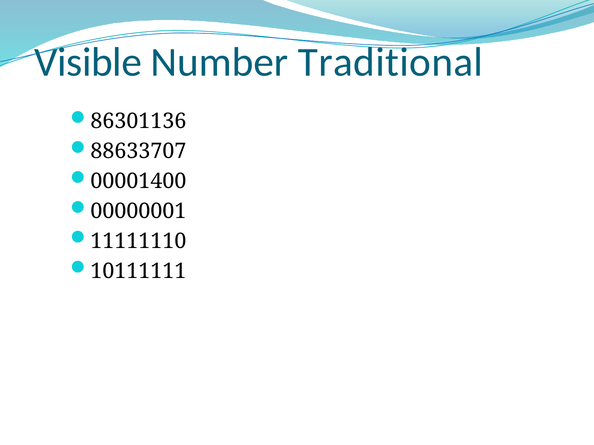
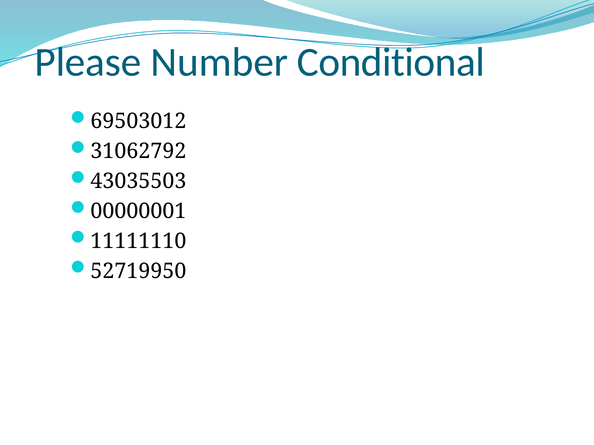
Visible: Visible -> Please (88, 62)
Traditional: Traditional -> Conditional (391, 62)
86301136: 86301136 -> 69503012 (139, 121)
88633707: 88633707 -> 31062792 (139, 151)
00001400: 00001400 -> 43035503 (139, 181)
10111111: 10111111 -> 52719950 (139, 271)
